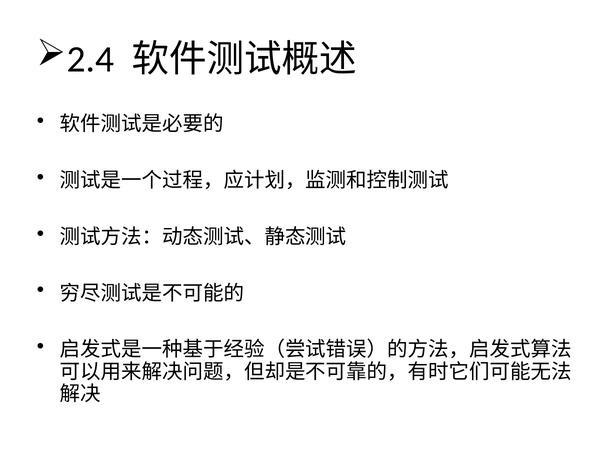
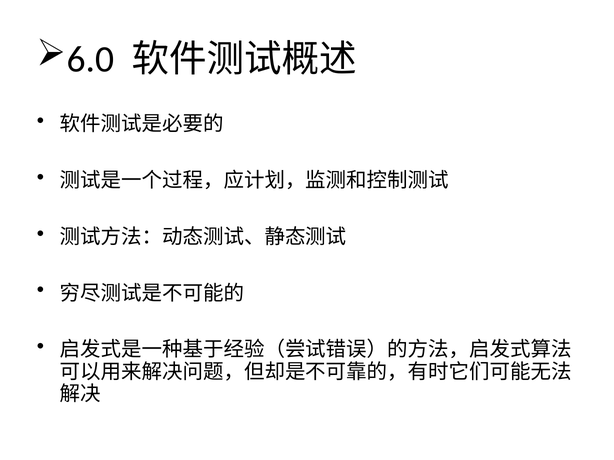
2.4: 2.4 -> 6.0 (90, 59)
